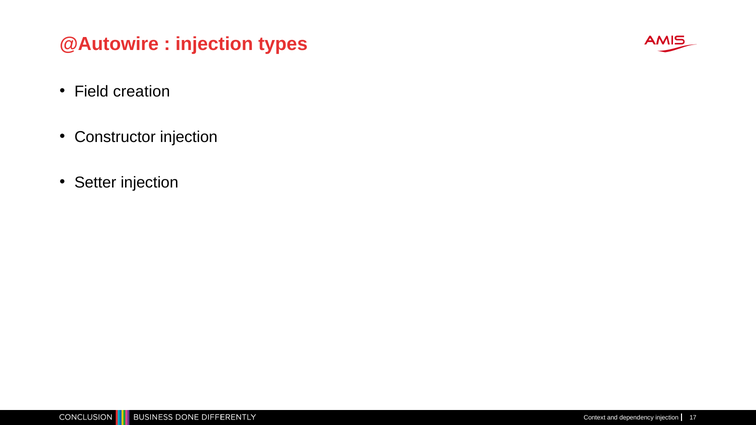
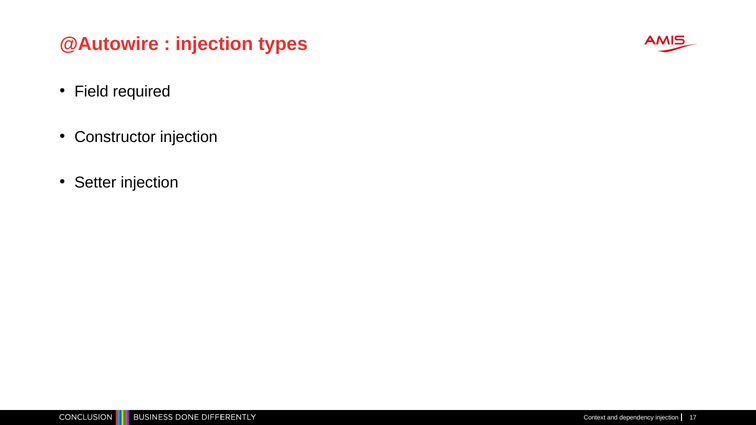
creation: creation -> required (142, 92)
